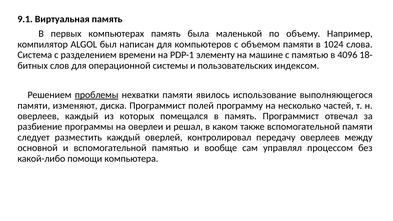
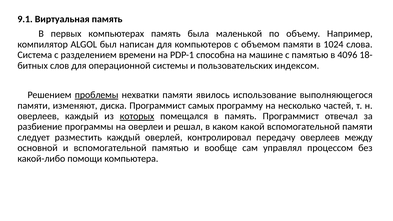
элементу: элементу -> способна (215, 55)
полей: полей -> самых (201, 106)
которых underline: none -> present (137, 116)
также: также -> какой (252, 127)
